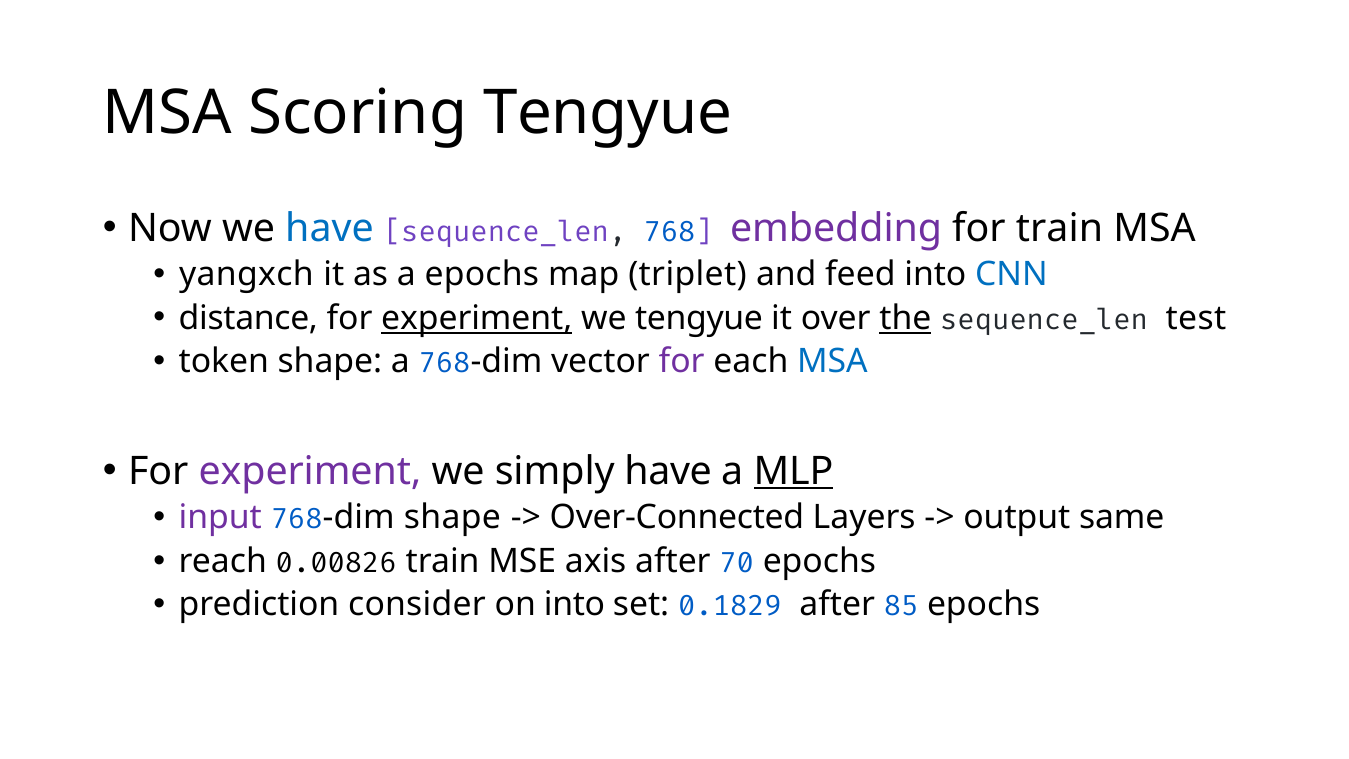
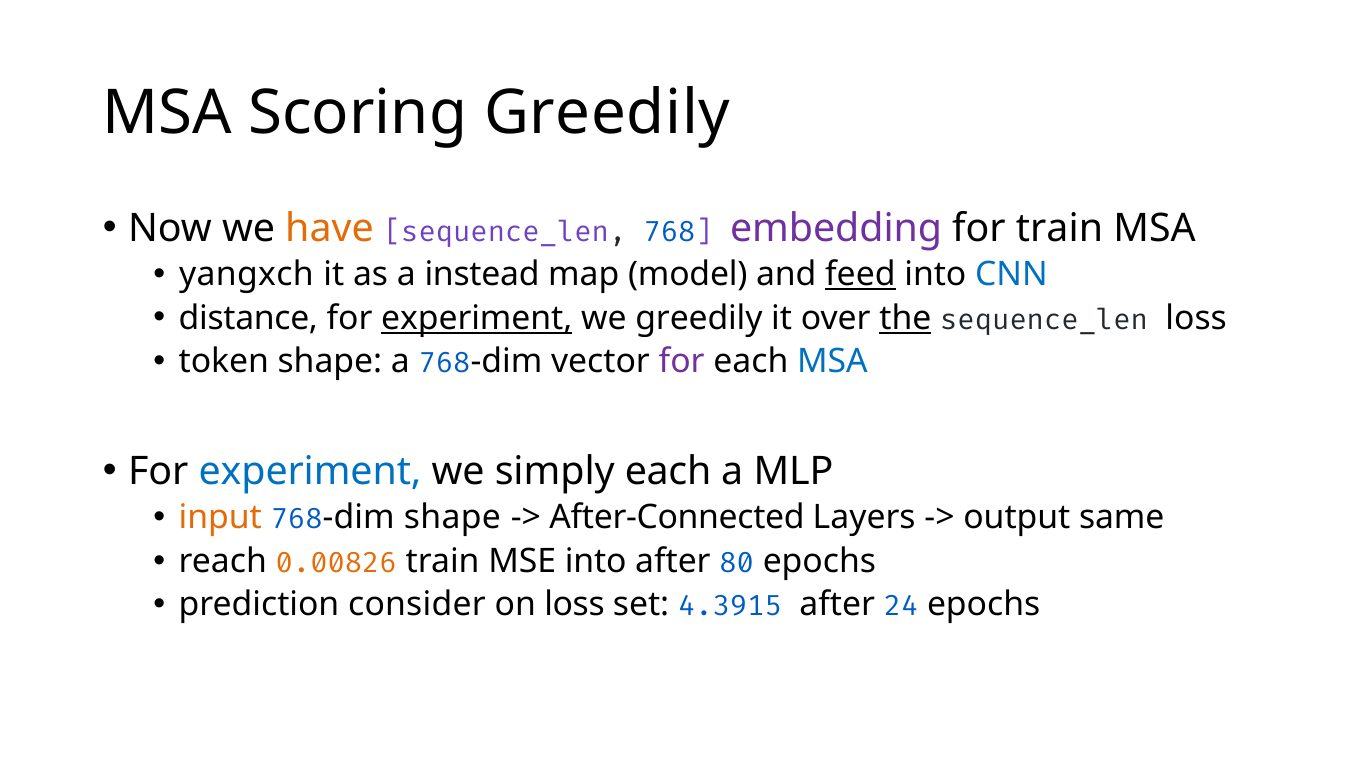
Scoring Tengyue: Tengyue -> Greedily (607, 113)
have colour: blue -> orange (329, 228)
a epochs: epochs -> instead (482, 275)
triplet: triplet -> model (688, 275)
feed underline: none -> present (860, 275)
we tengyue: tengyue -> greedily (699, 318)
sequence_len test: test -> loss (1196, 318)
experiment colour: purple -> blue (310, 471)
simply have: have -> each (668, 471)
MLP underline: present -> none (794, 471)
input colour: purple -> orange (220, 518)
Over-Connected: Over-Connected -> After-Connected (677, 518)
0.00826 colour: black -> orange (336, 563)
MSE axis: axis -> into (596, 561)
70: 70 -> 80 (737, 563)
on into: into -> loss (575, 605)
0.1829: 0.1829 -> 4.3915 (730, 606)
85: 85 -> 24 (901, 606)
